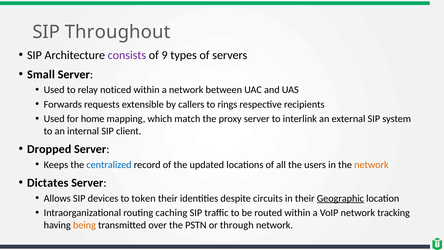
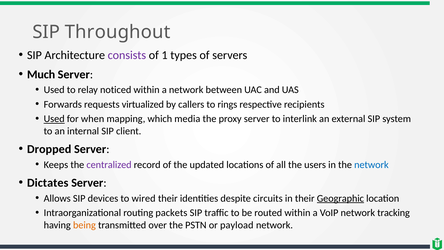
9: 9 -> 1 (165, 55)
Small: Small -> Much (41, 74)
extensible: extensible -> virtualized (143, 104)
Used underline: none -> present (54, 119)
home: home -> when (93, 119)
match: match -> media (187, 119)
centralized colour: blue -> purple (109, 165)
network colour: orange -> blue (371, 165)
token: token -> wired (144, 198)
caching: caching -> packets (171, 213)
through: through -> payload (237, 225)
